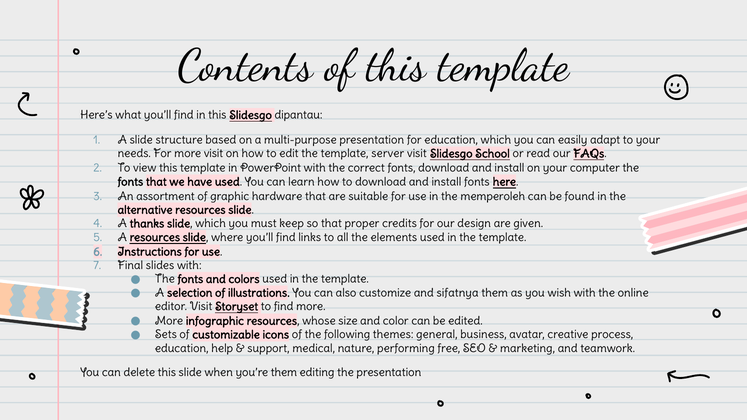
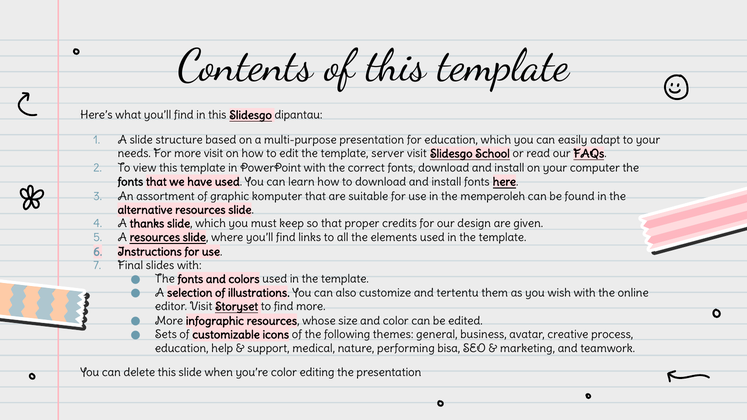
hardware: hardware -> komputer (277, 196)
sifatnya: sifatnya -> tertentu (458, 293)
free: free -> bisa (449, 349)
you’re them: them -> color (284, 373)
